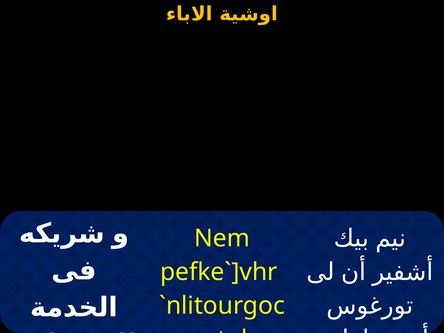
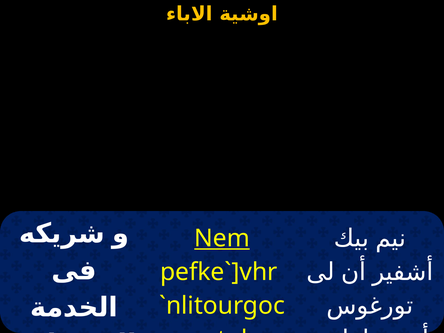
Nem underline: none -> present (222, 238)
